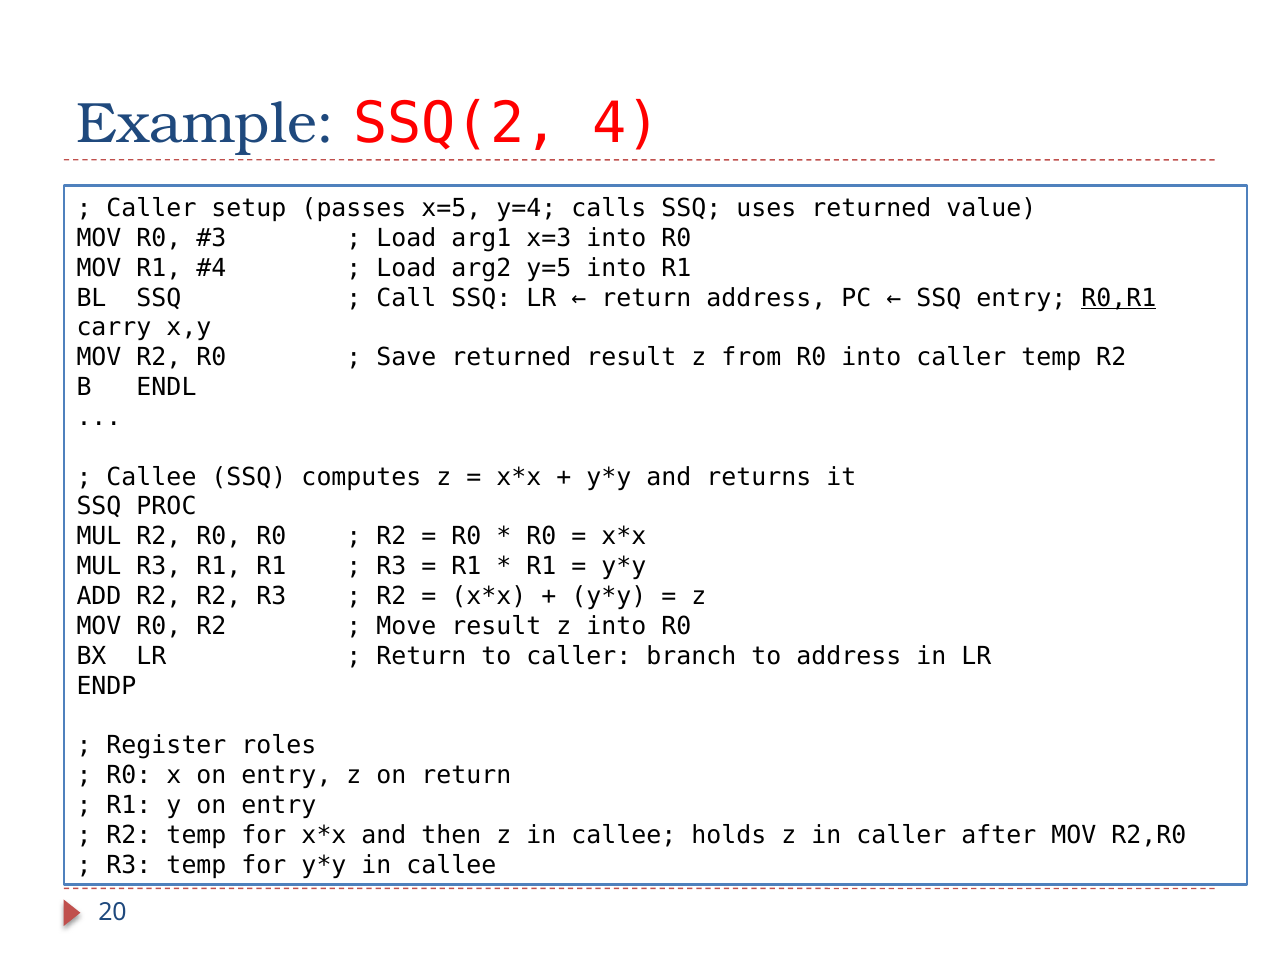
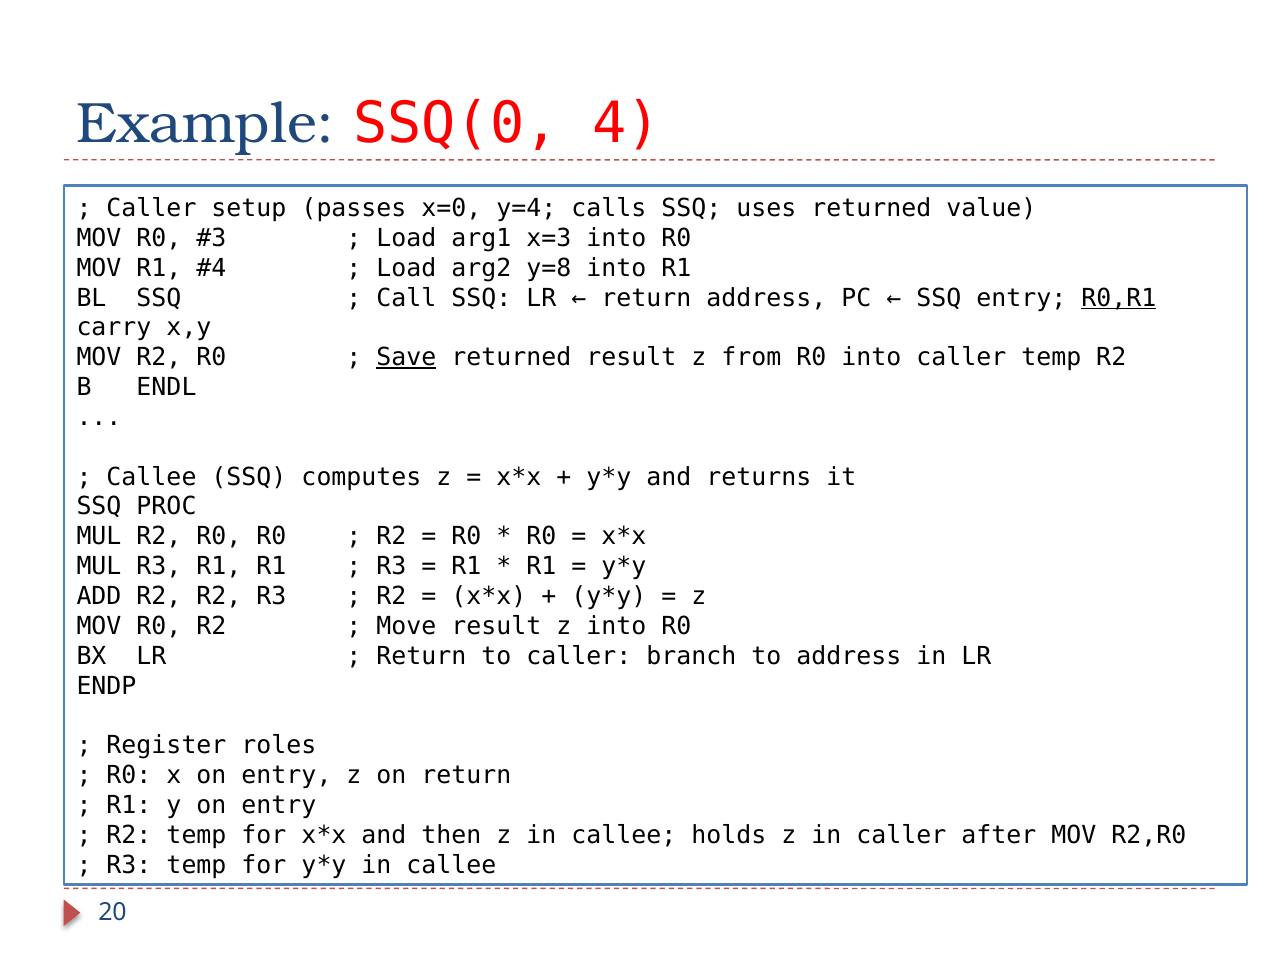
SSQ(2: SSQ(2 -> SSQ(0 (456, 123)
x=5: x=5 -> x=0 (451, 208)
y=5: y=5 -> y=8 (549, 268)
Save underline: none -> present (406, 358)
